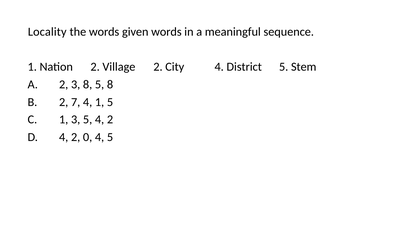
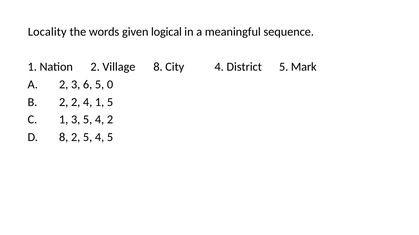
given words: words -> logical (166, 32)
Village 2: 2 -> 8 (158, 67)
Stem: Stem -> Mark (304, 67)
3 8: 8 -> 6 (88, 85)
5 8: 8 -> 0 (110, 85)
2 7: 7 -> 2 (76, 102)
D 4: 4 -> 8 (64, 137)
2 0: 0 -> 5 (88, 137)
